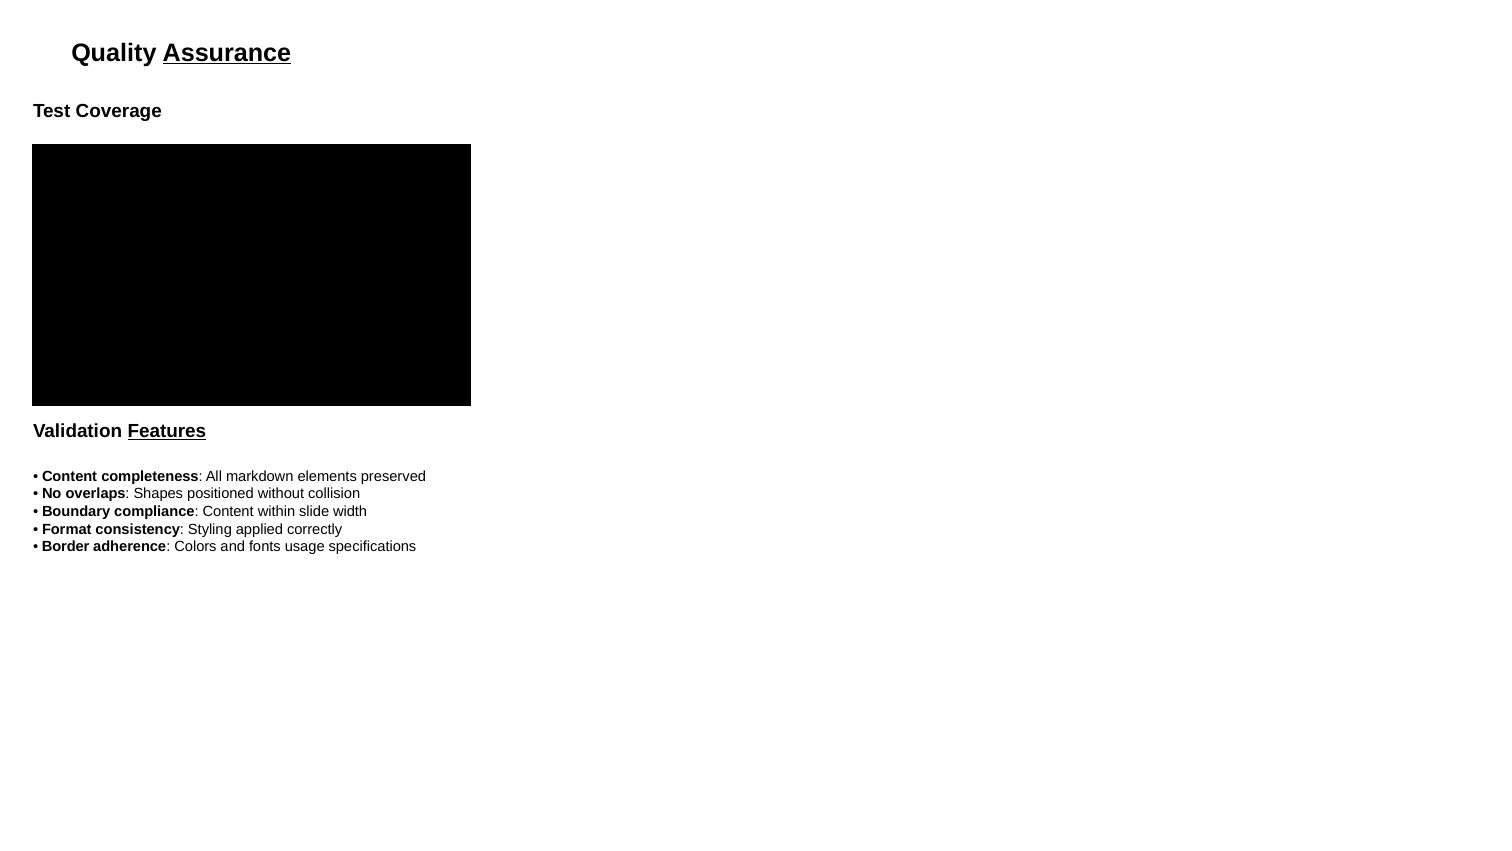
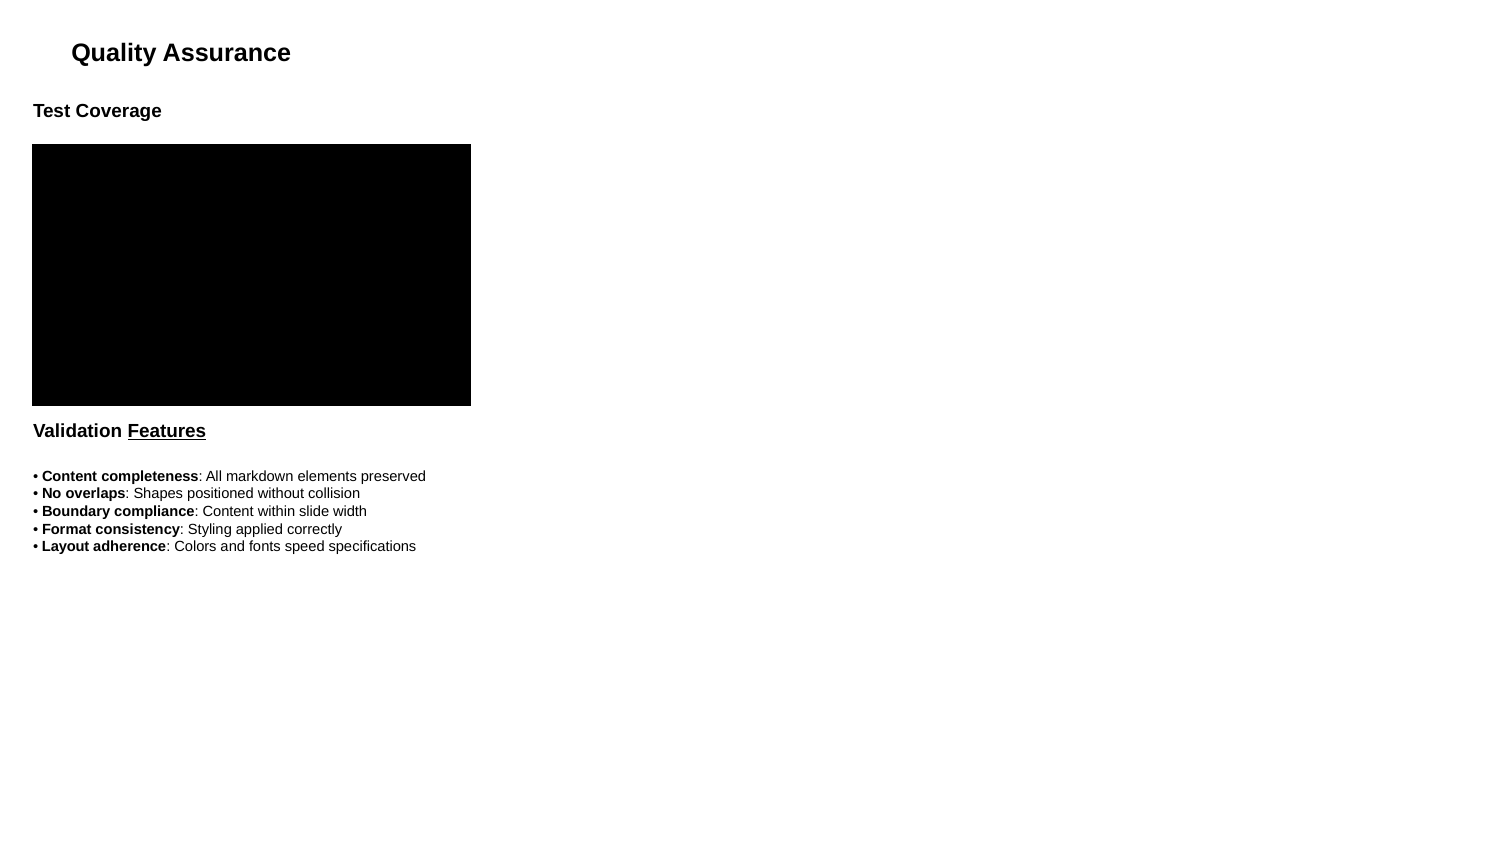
Assurance underline: present -> none (227, 53)
Border: Border -> Layout (66, 546)
usage: usage -> speed (305, 546)
